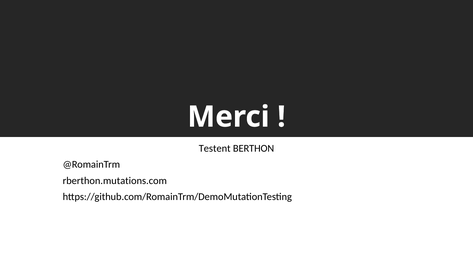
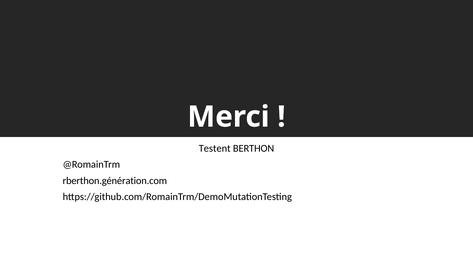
rberthon.mutations.com: rberthon.mutations.com -> rberthon.génération.com (115, 181)
